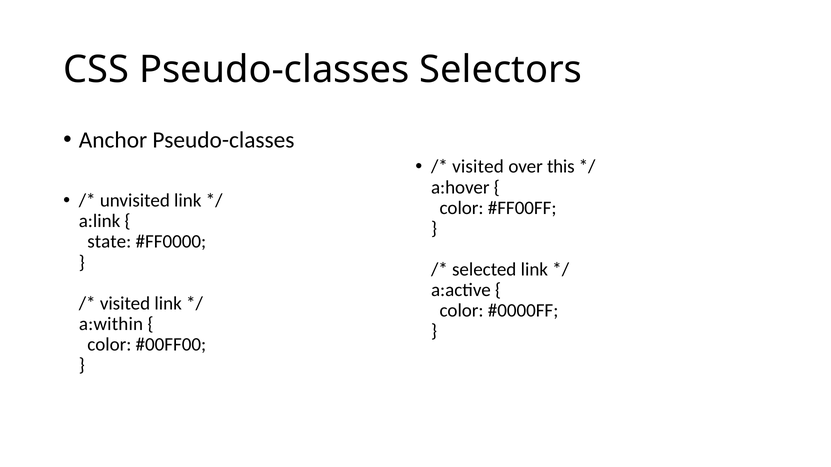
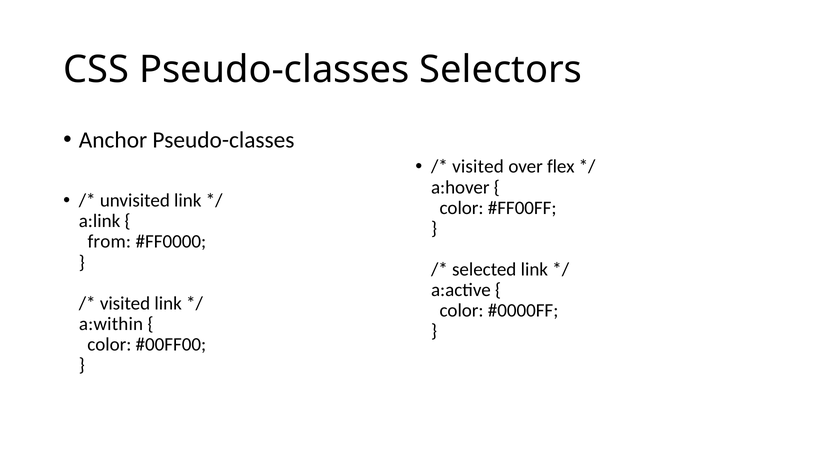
this: this -> flex (561, 167)
state: state -> from (109, 242)
